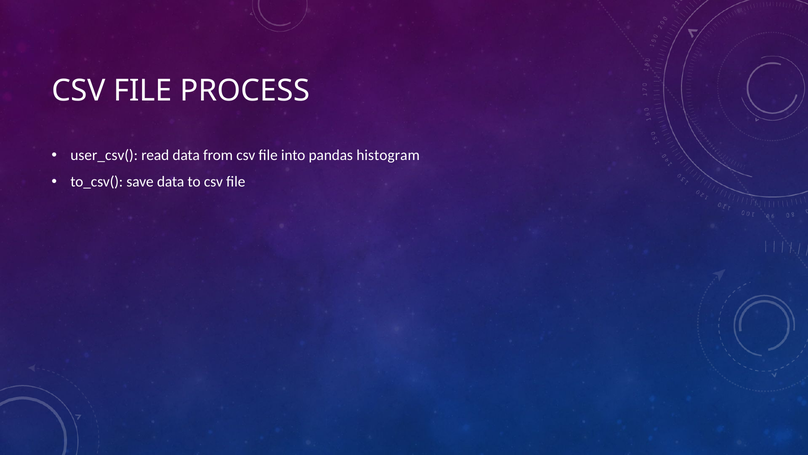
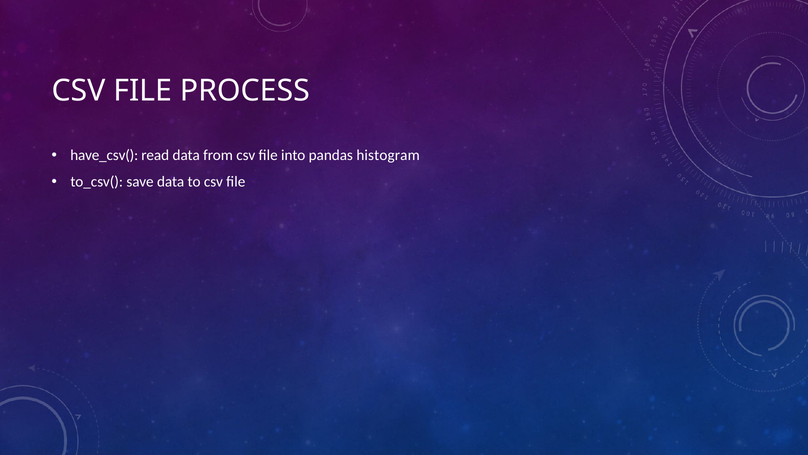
user_csv(: user_csv( -> have_csv( (104, 155)
